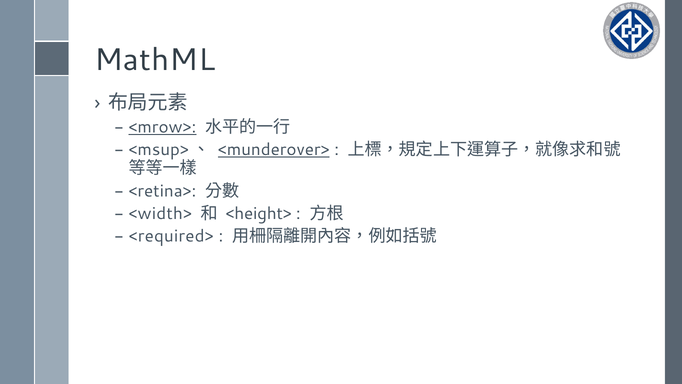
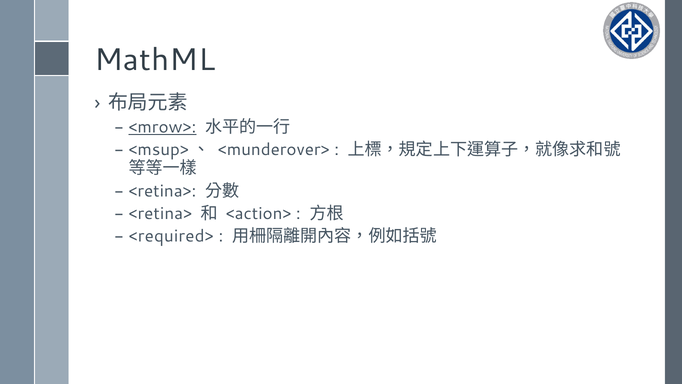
<munderover> underline: present -> none (274, 150)
<width>: <width> -> <retina> (160, 213)
<height>: <height> -> <action> (259, 213)
